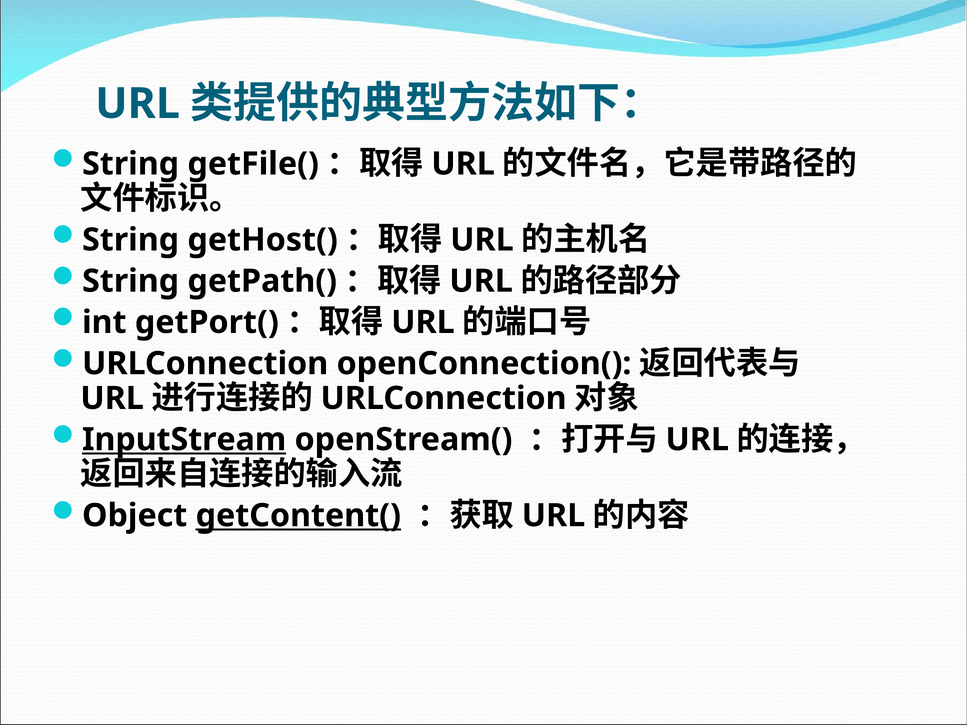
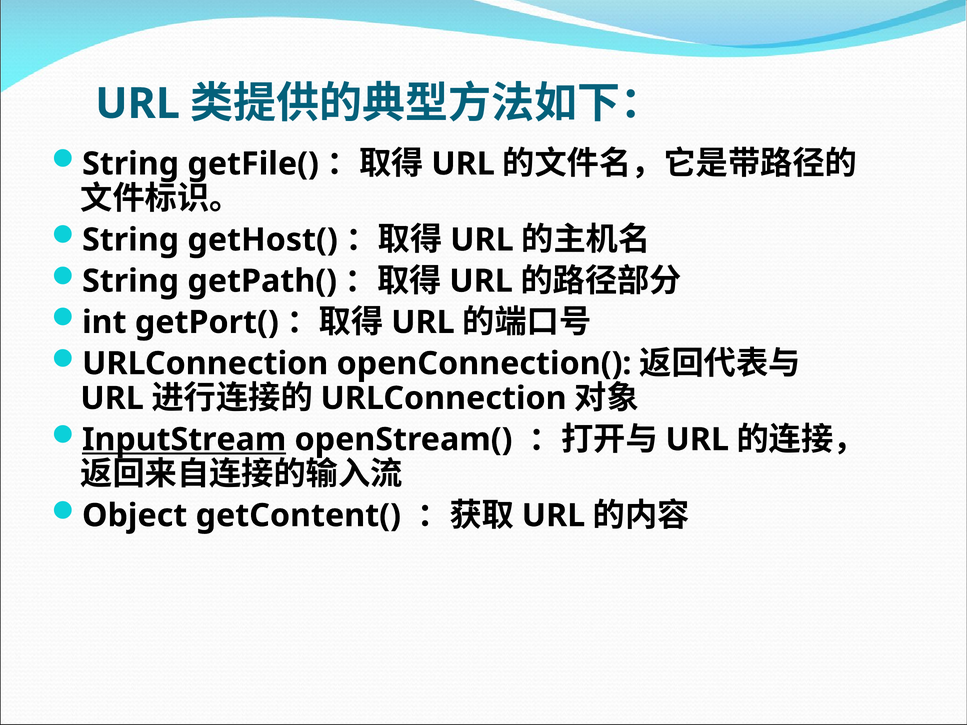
getContent( underline: present -> none (298, 516)
